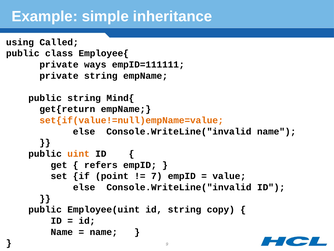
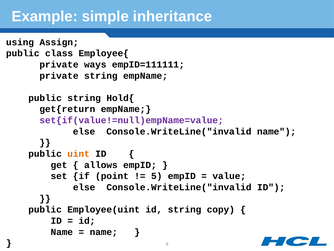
Called: Called -> Assign (59, 42)
Mind{: Mind{ -> Hold{ (120, 98)
set{if(value!=null)empName=value colour: orange -> purple (132, 120)
refers: refers -> allows (101, 165)
7: 7 -> 5 (157, 176)
